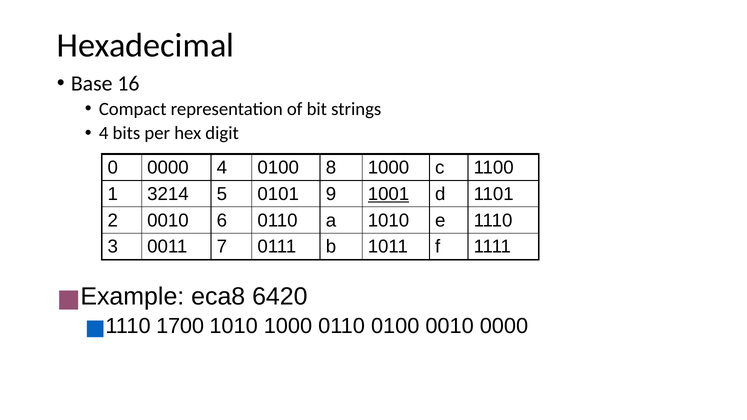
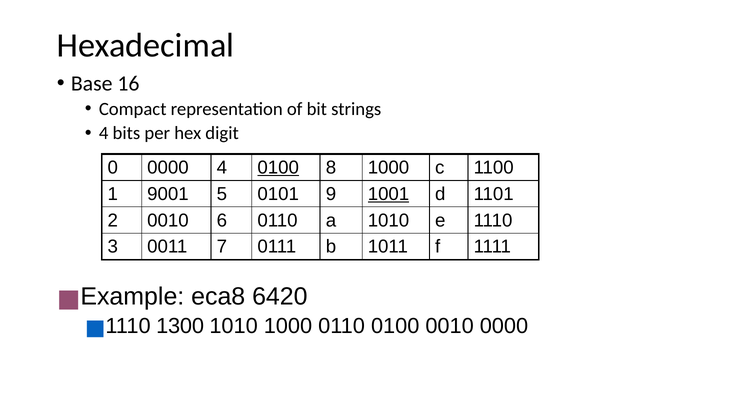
0100 underline: none -> present (278, 168)
3214: 3214 -> 9001 (168, 194)
1700: 1700 -> 1300 (180, 326)
